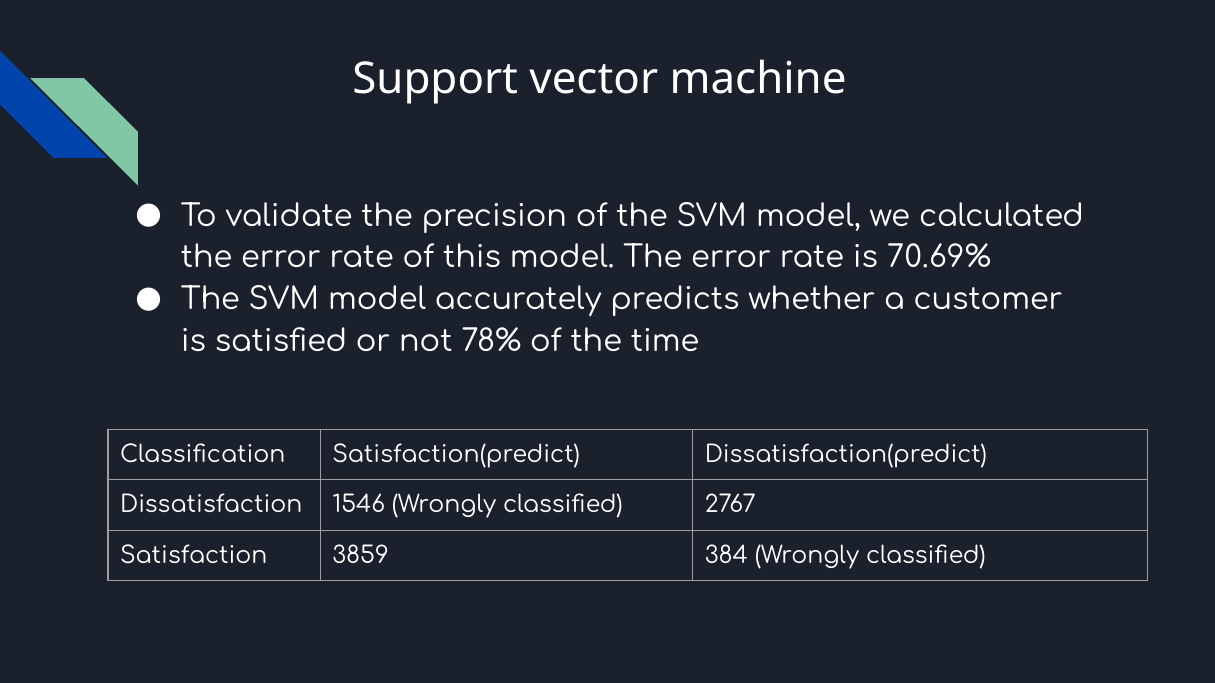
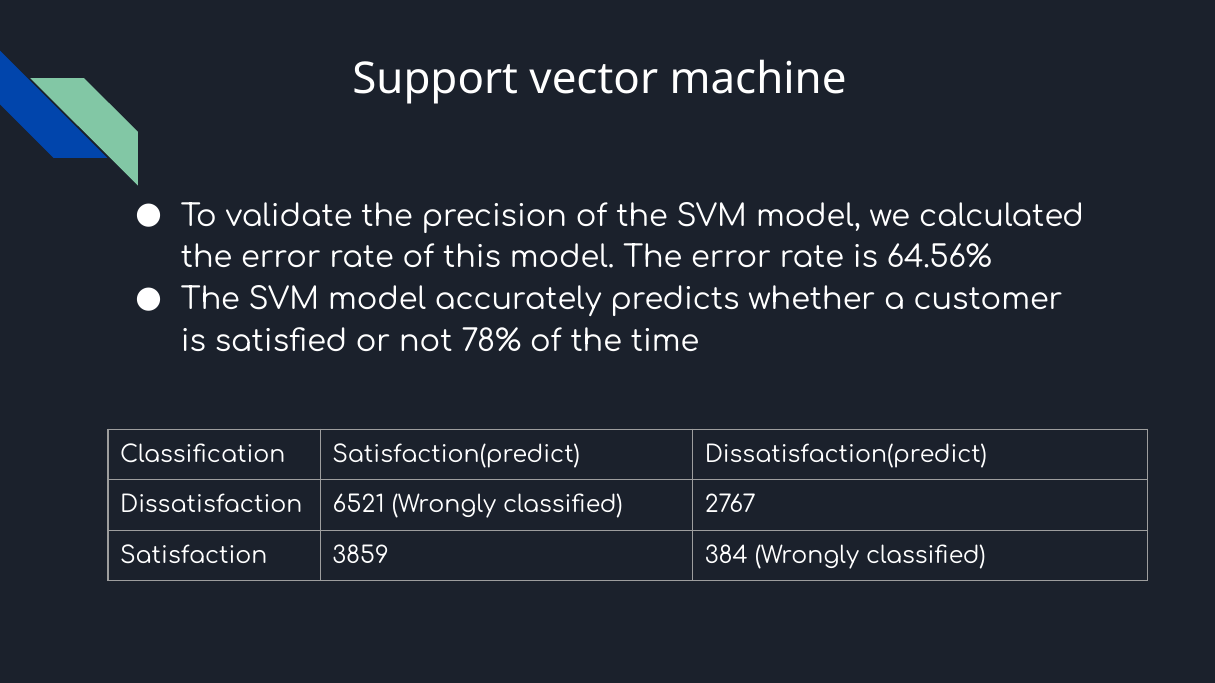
70.69%: 70.69% -> 64.56% (939, 258)
1546: 1546 -> 6521 (359, 505)
